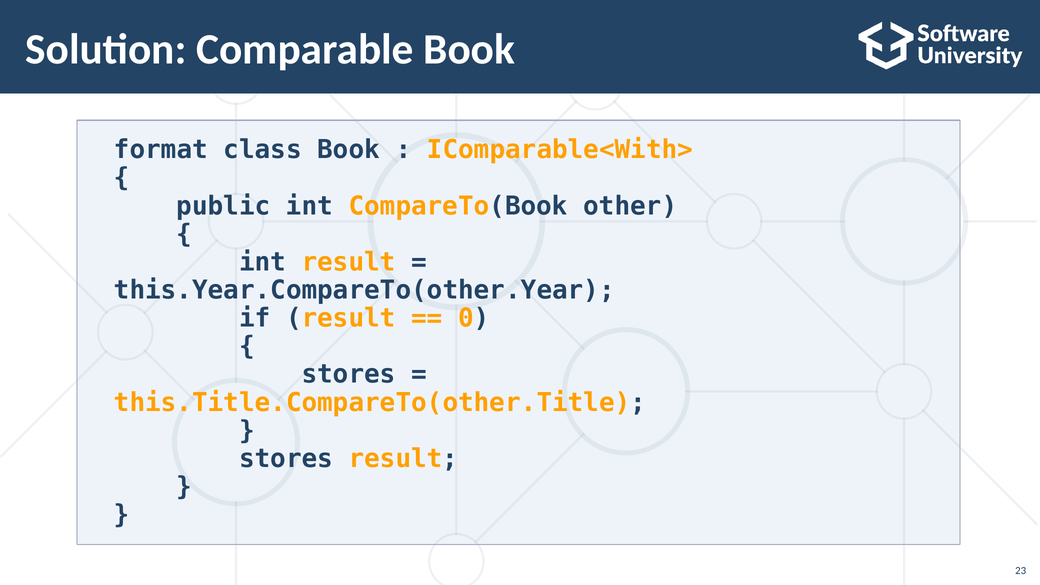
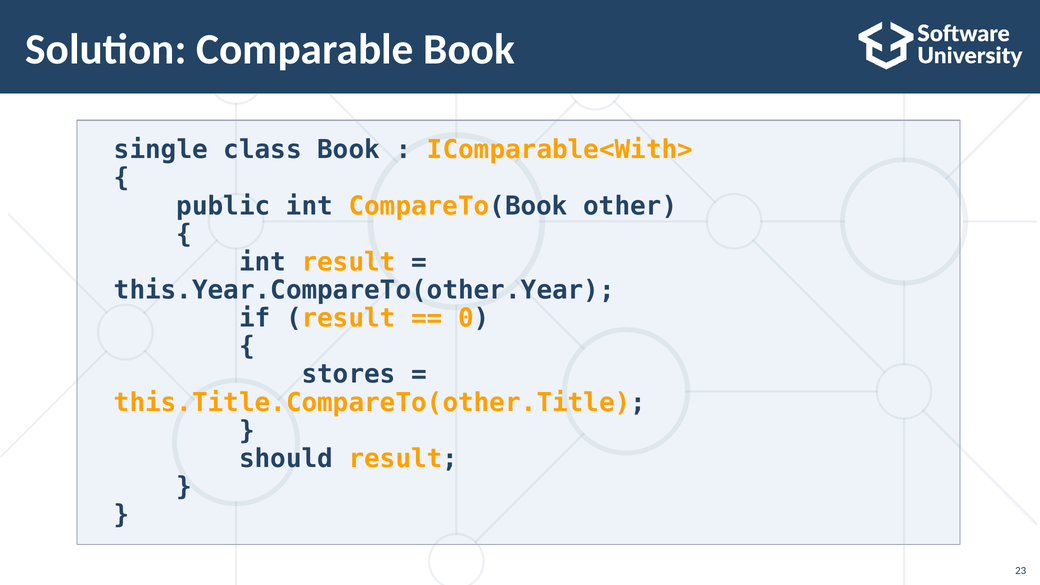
format: format -> single (161, 150)
stores: stores -> should (286, 459)
